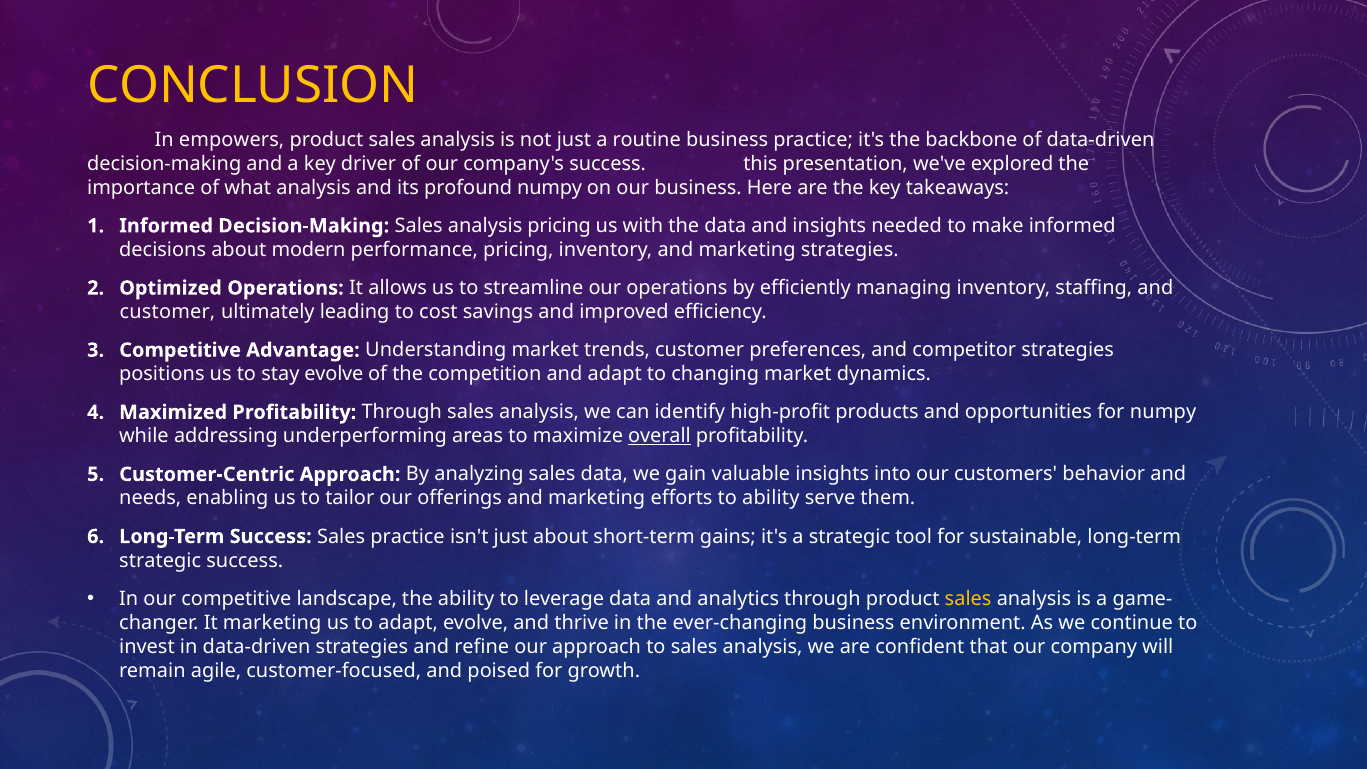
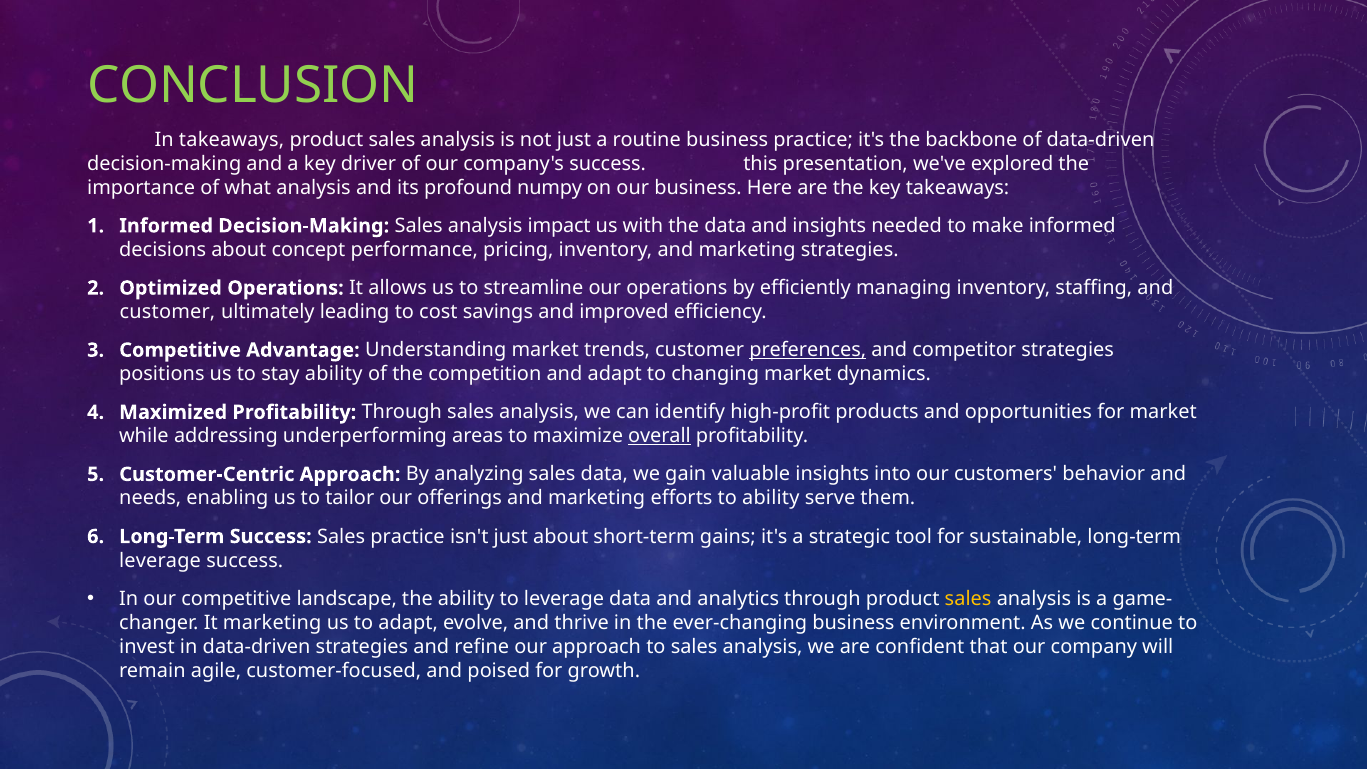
CONCLUSION colour: yellow -> light green (253, 85)
In empowers: empowers -> takeaways (232, 140)
analysis pricing: pricing -> impact (559, 226)
modern: modern -> concept (308, 250)
preferences underline: none -> present (808, 350)
stay evolve: evolve -> ability (334, 374)
for numpy: numpy -> market (1163, 412)
strategic: strategic -> leverage (160, 560)
